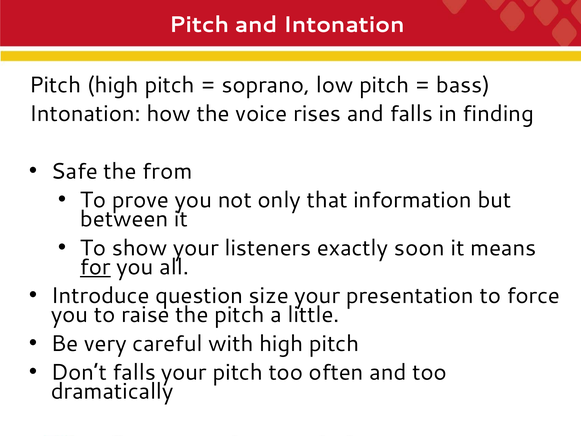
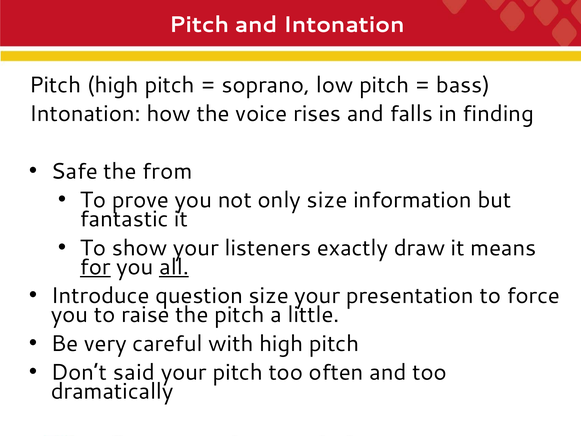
only that: that -> size (327, 200)
between: between -> fantastic (124, 219)
soon: soon -> draw (419, 248)
all underline: none -> present (174, 267)
Don’t falls: falls -> said (134, 372)
